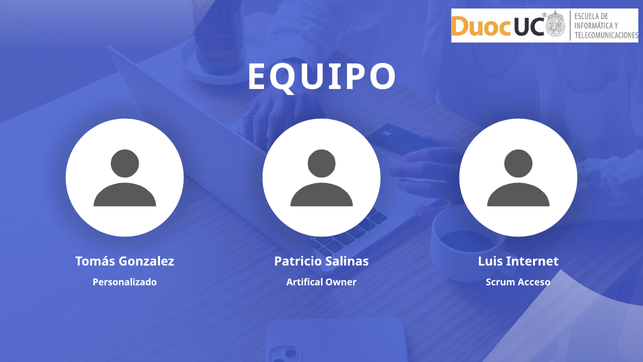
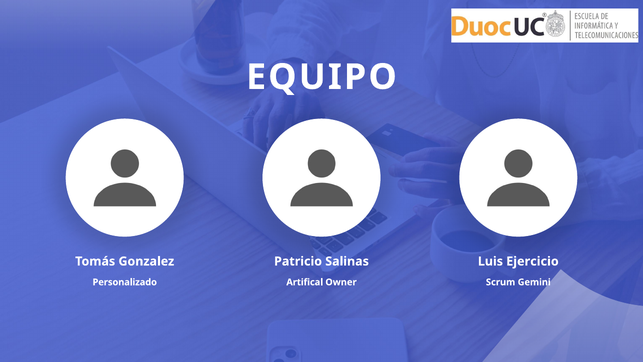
Internet: Internet -> Ejercicio (532, 261)
Acceso: Acceso -> Gemini (534, 282)
